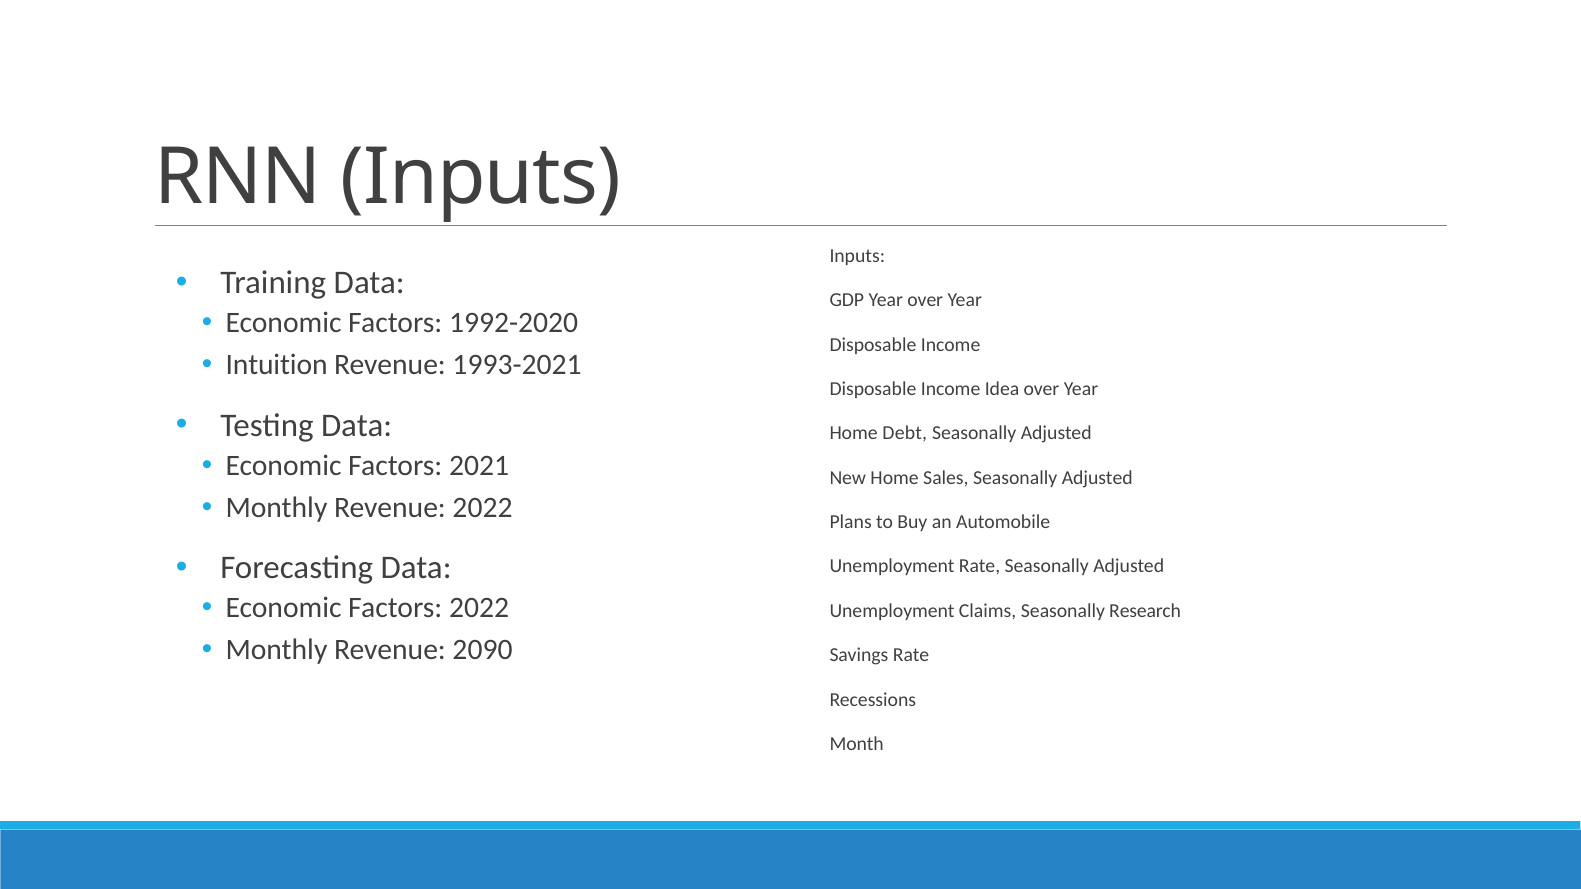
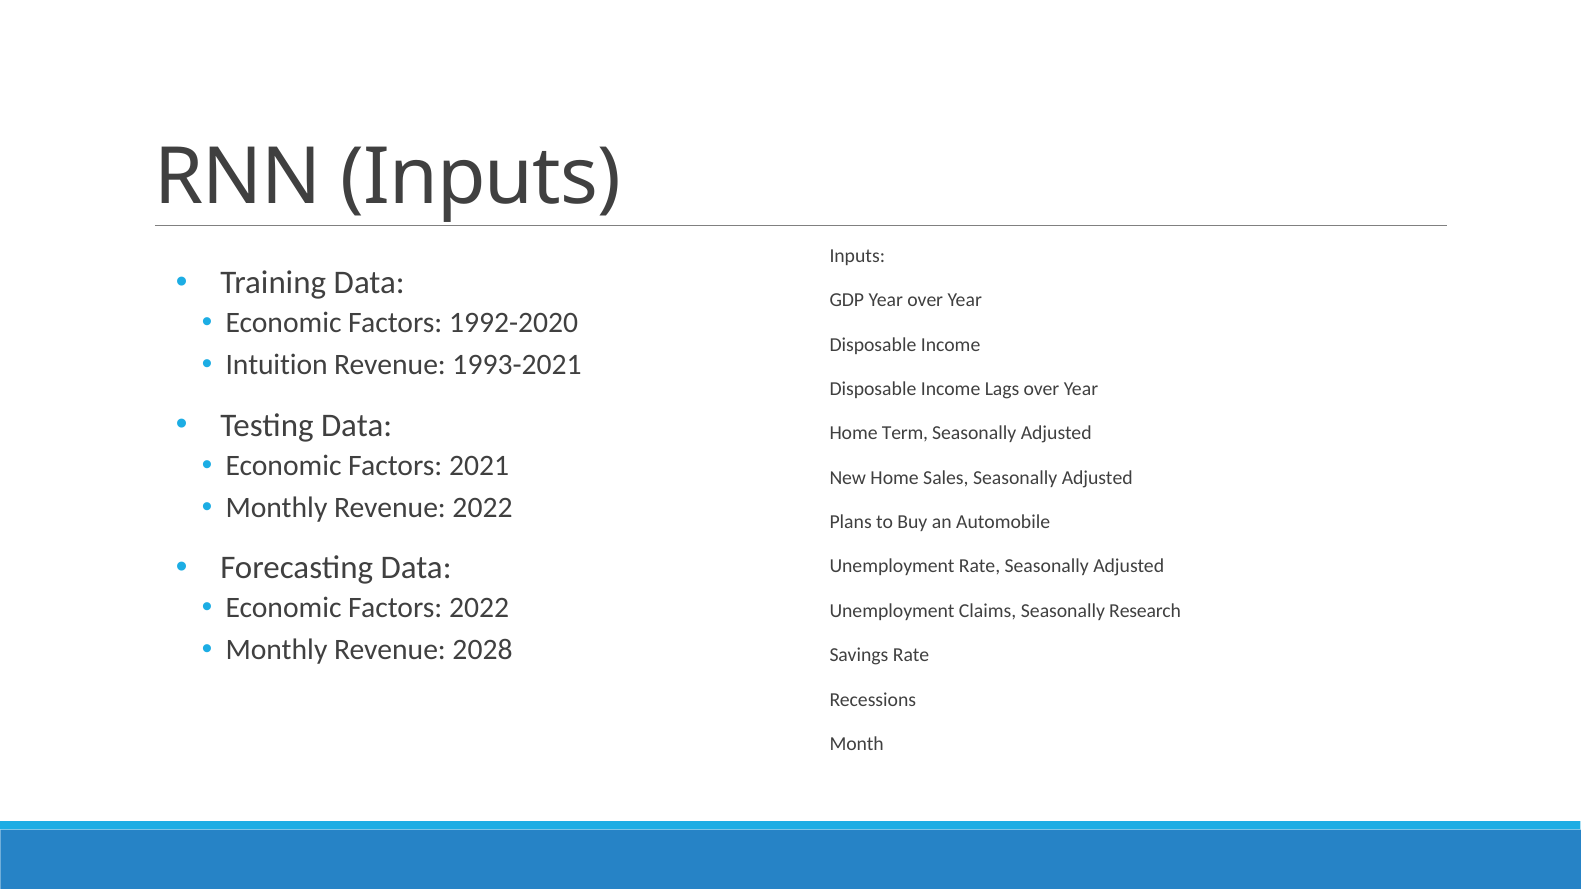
Idea: Idea -> Lags (1002, 389)
Debt: Debt -> Term (905, 433)
2090: 2090 -> 2028 (483, 650)
